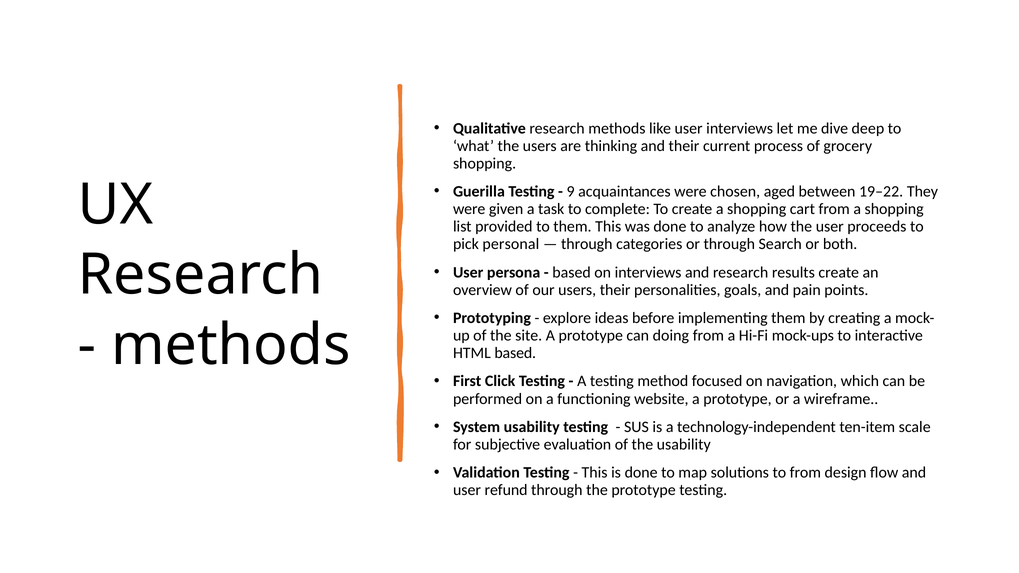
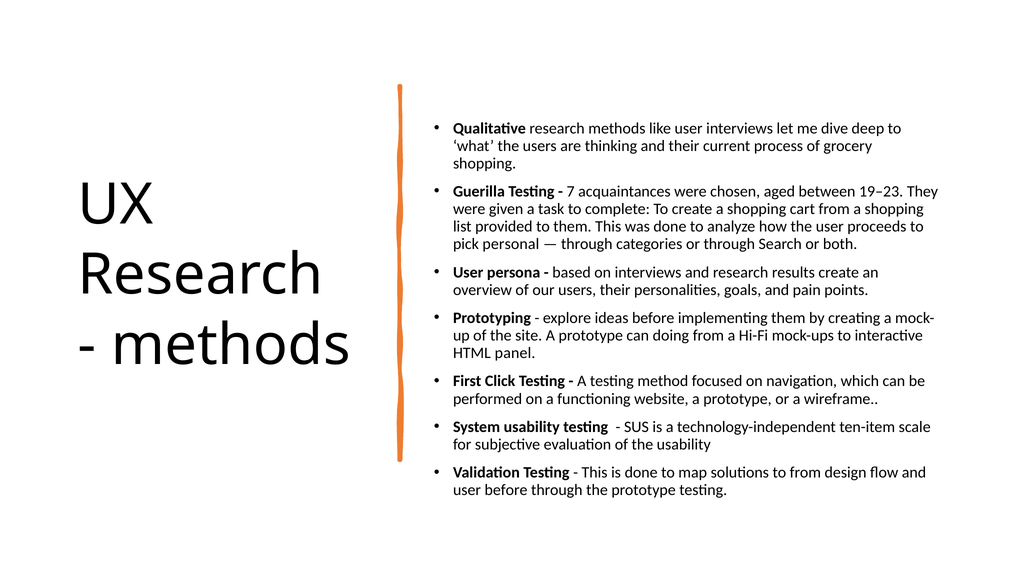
9: 9 -> 7 (571, 192)
19–22: 19–22 -> 19–23 (881, 192)
HTML based: based -> panel (515, 353)
user refund: refund -> before (506, 490)
